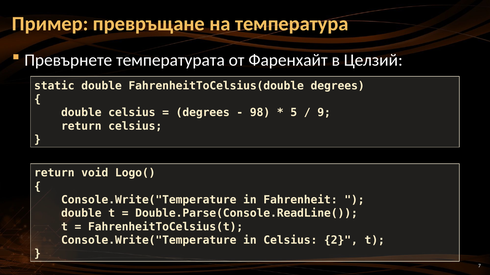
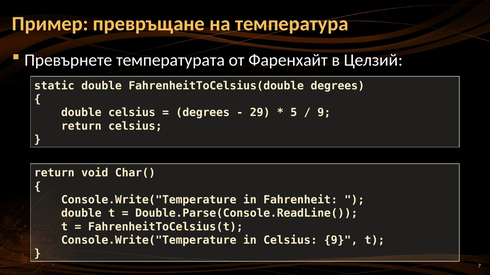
98: 98 -> 29 (260, 113)
Logo(: Logo( -> Char( (135, 173)
Celsius 2: 2 -> 9 (341, 241)
